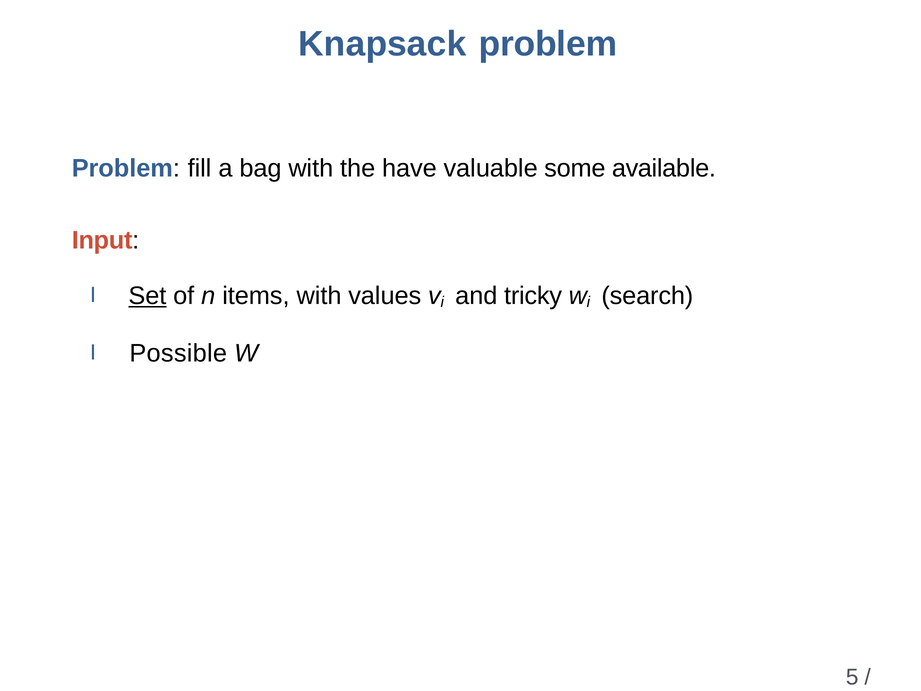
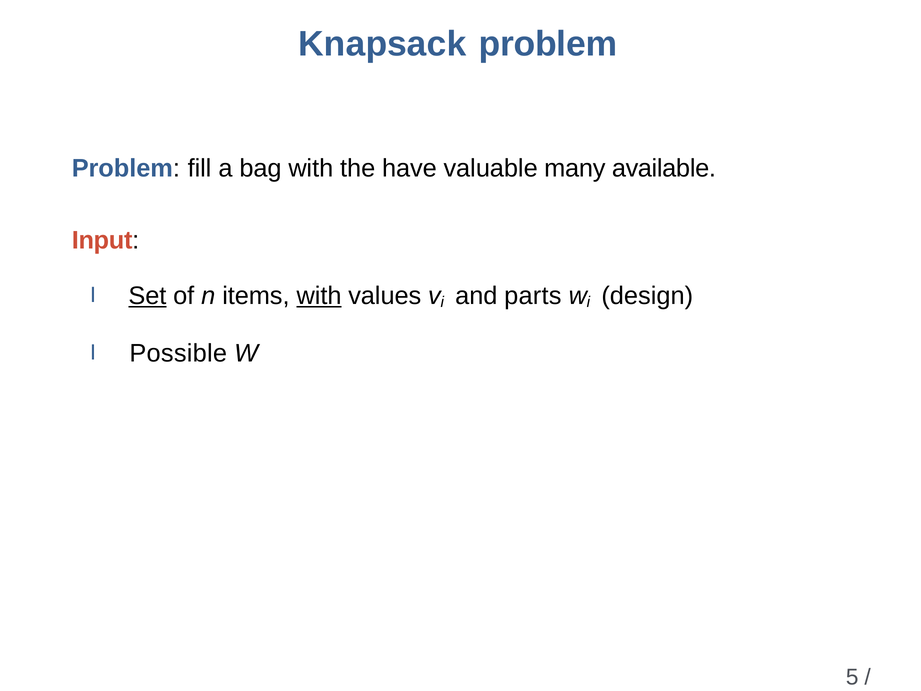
some: some -> many (575, 169)
with underline: none -> present (319, 296)
tricky: tricky -> parts (533, 296)
search: search -> design (647, 296)
